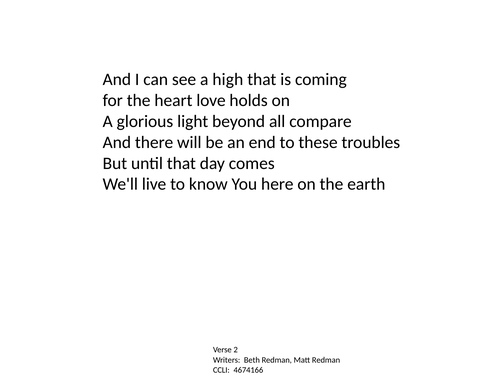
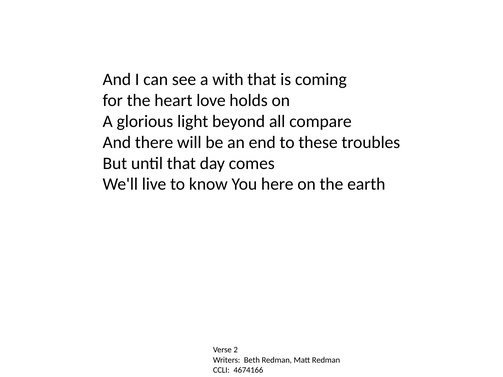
high: high -> with (228, 80)
